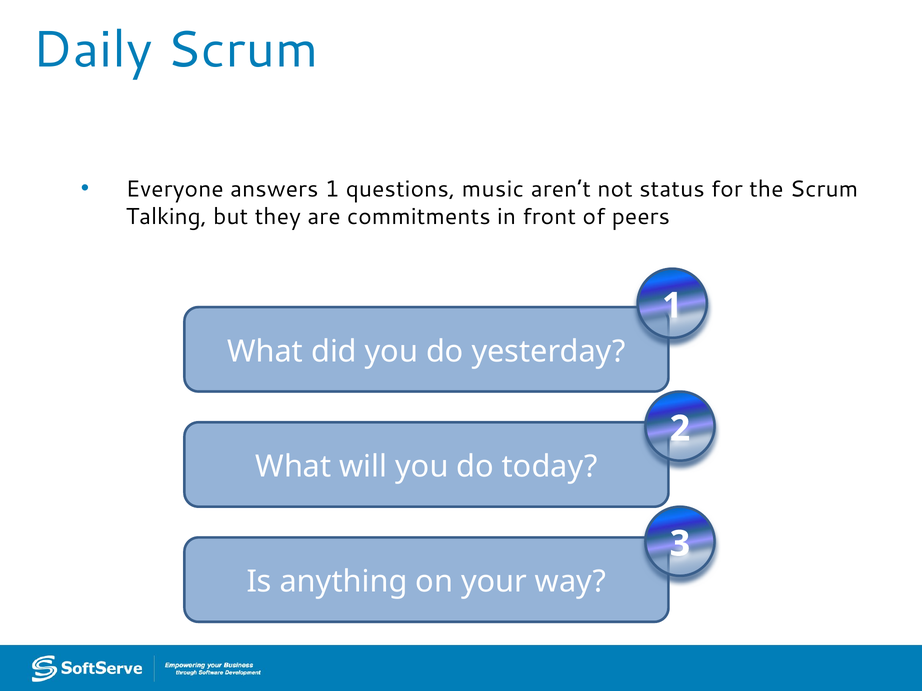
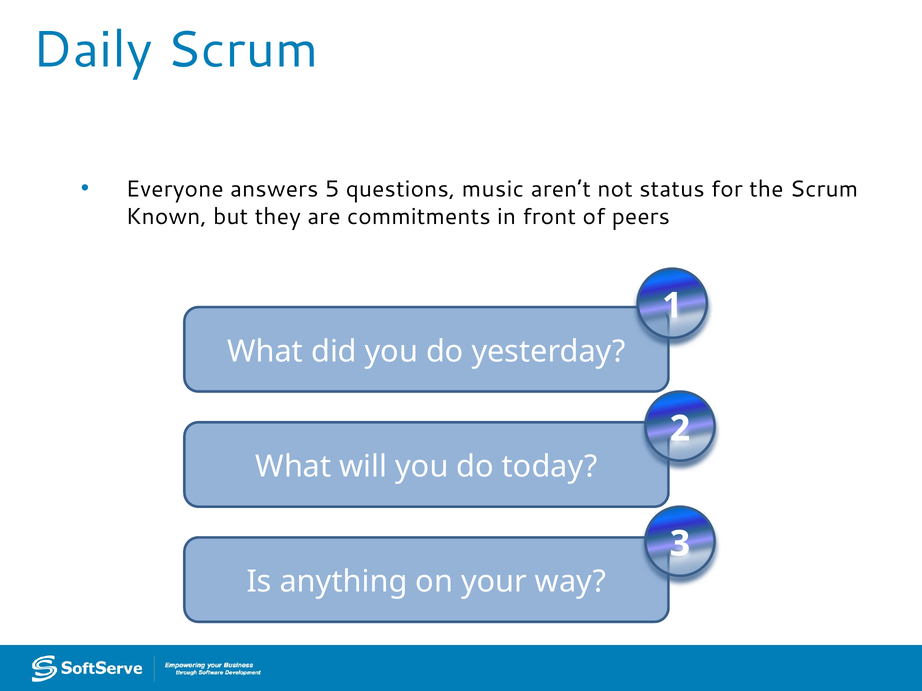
answers 1: 1 -> 5 (332, 189)
Talking: Talking -> Known (166, 217)
